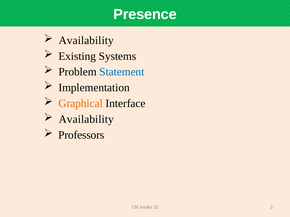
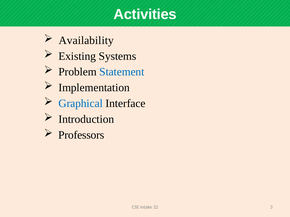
Presence: Presence -> Activities (145, 14)
Graphical colour: orange -> blue (81, 104)
Availability: Availability -> Introduction (86, 119)
